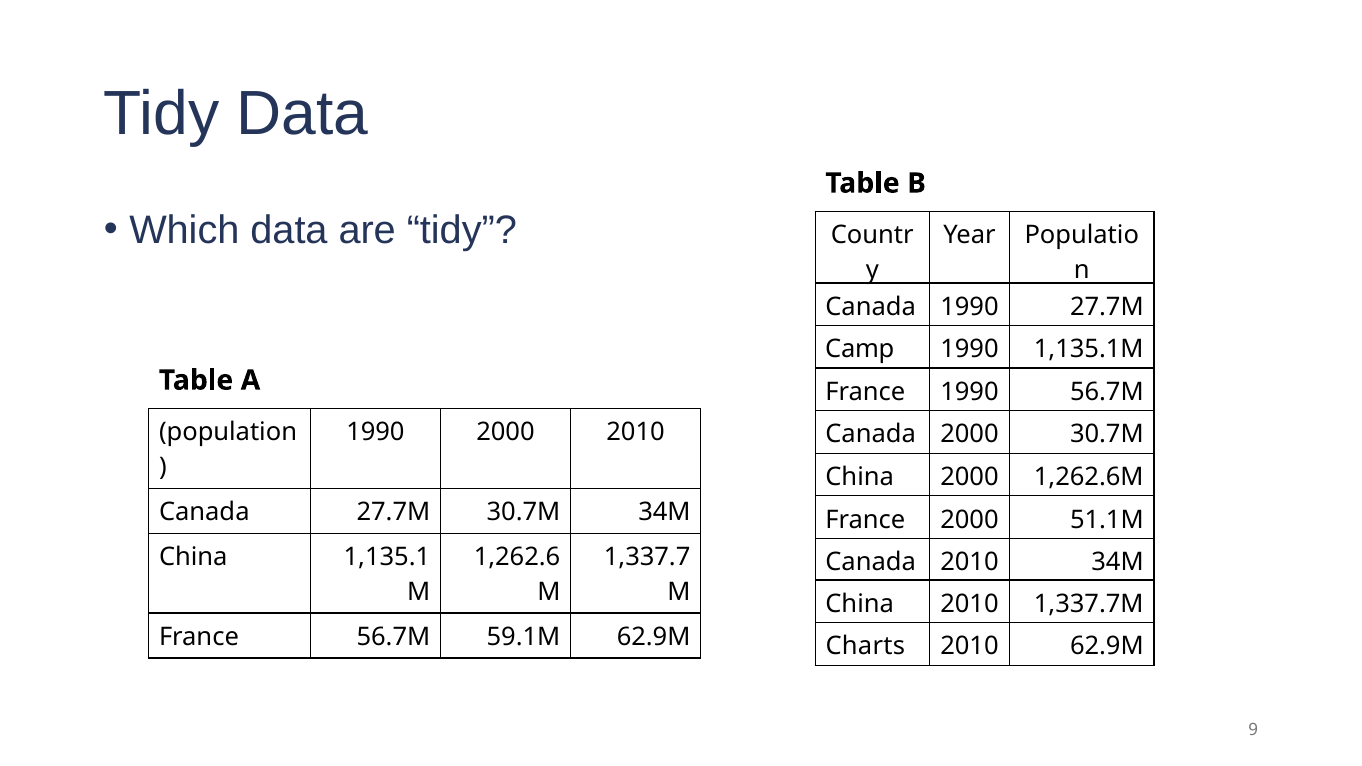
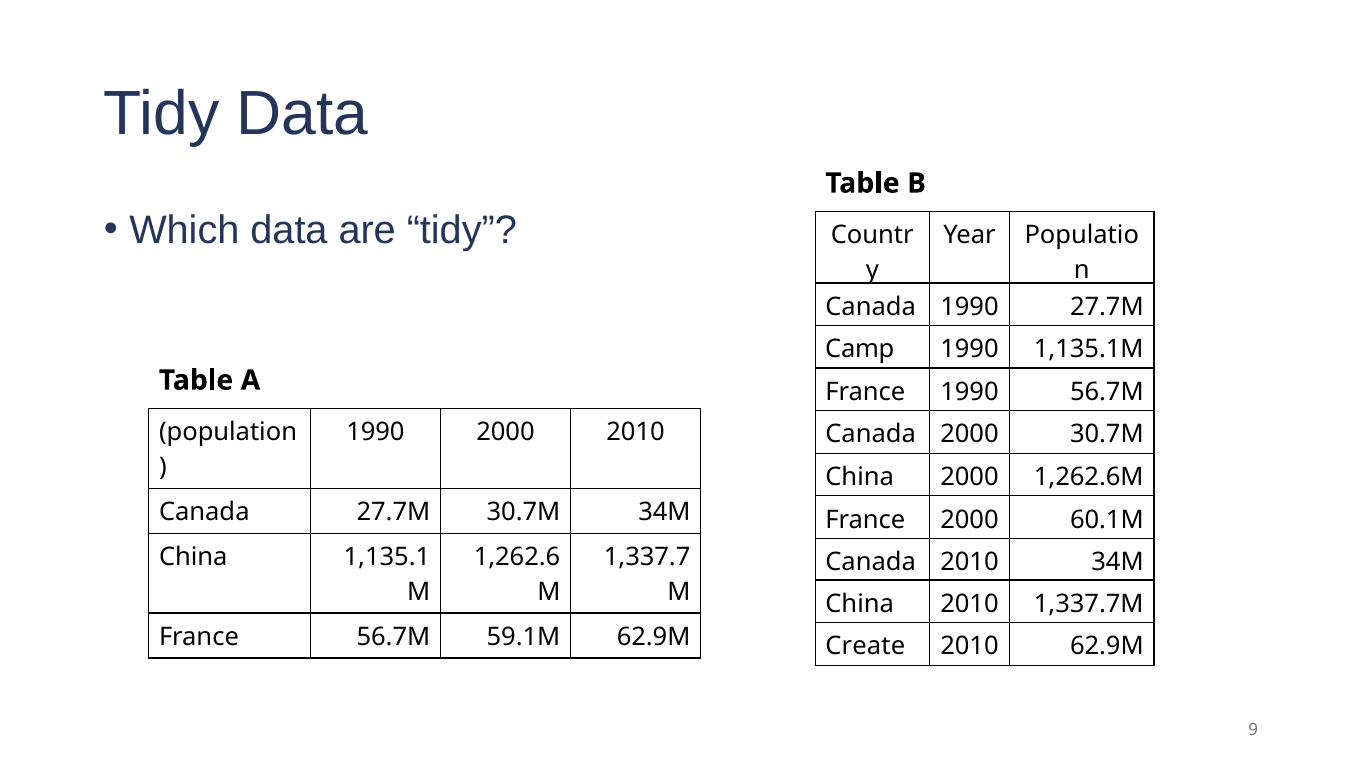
51.1M: 51.1M -> 60.1M (1107, 520)
Charts: Charts -> Create (865, 647)
